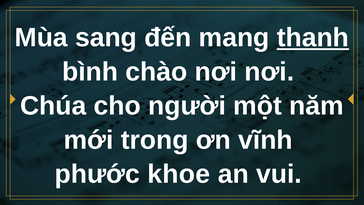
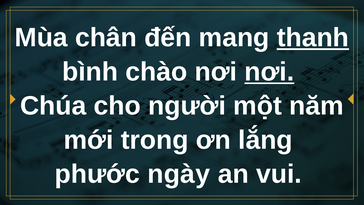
sang: sang -> chân (106, 38)
nơi underline: none -> present (269, 72)
vĩnh: vĩnh -> lắng (265, 140)
khoe: khoe -> ngày (179, 174)
